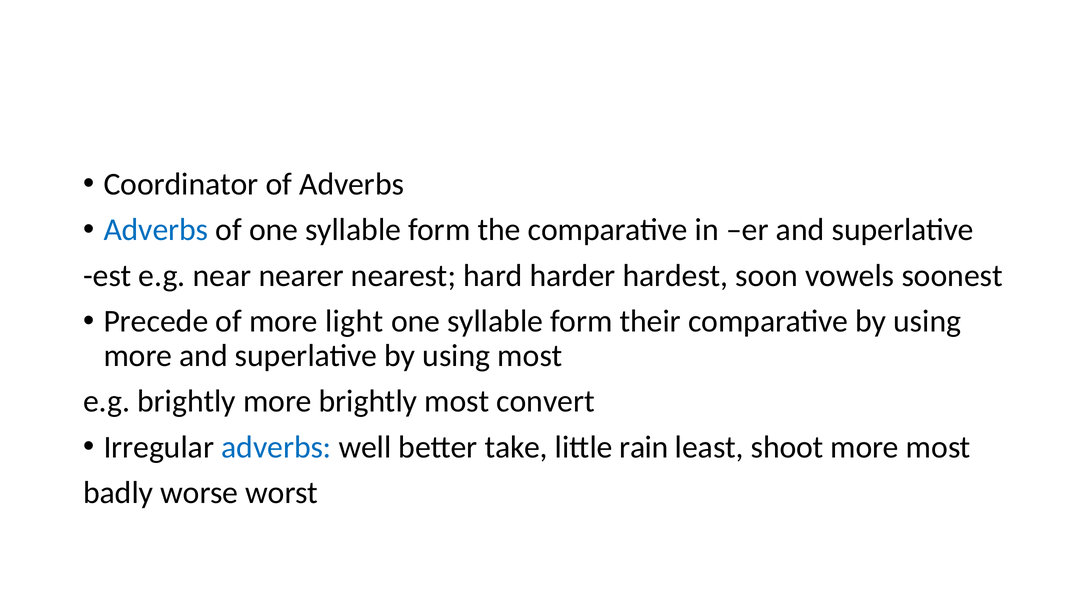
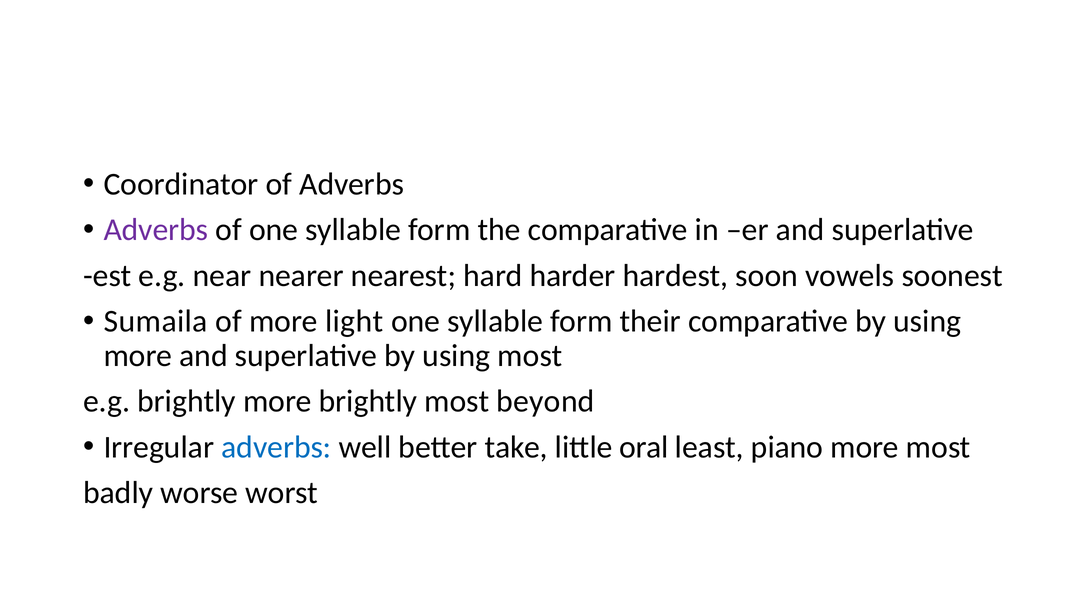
Adverbs colour: blue -> purple (156, 230)
Precede: Precede -> Sumaila (156, 321)
convert: convert -> beyond (546, 401)
rain: rain -> oral (644, 447)
shoot: shoot -> piano (787, 447)
